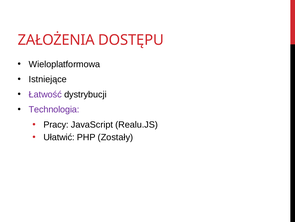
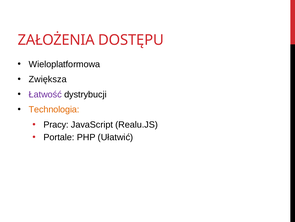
Istniejące: Istniejące -> Zwiększa (48, 79)
Technologia colour: purple -> orange (54, 109)
Ułatwić: Ułatwić -> Portale (59, 137)
Zostały: Zostały -> Ułatwić (115, 137)
